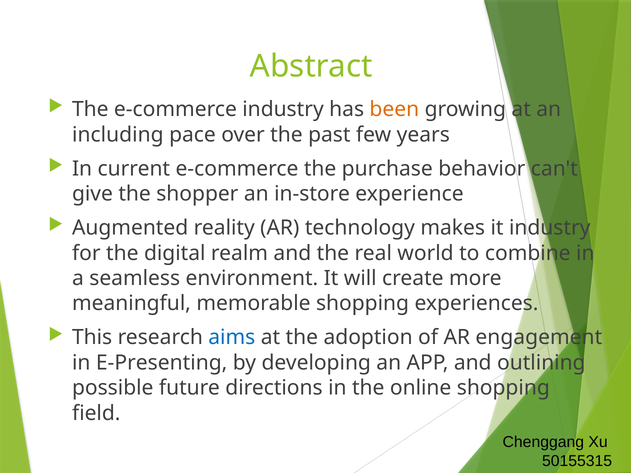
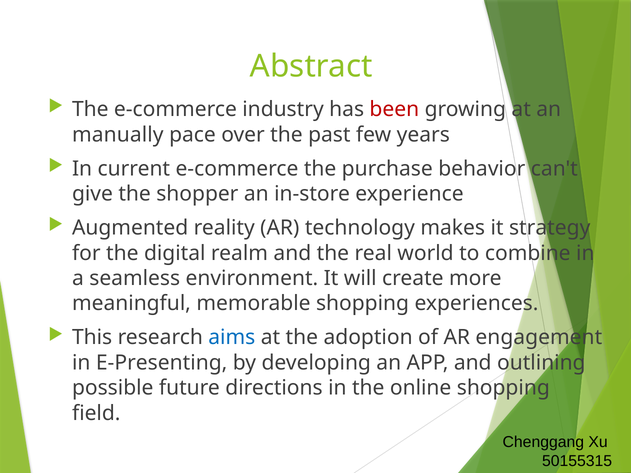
been colour: orange -> red (394, 109)
including: including -> manually (118, 135)
it industry: industry -> strategy (550, 228)
